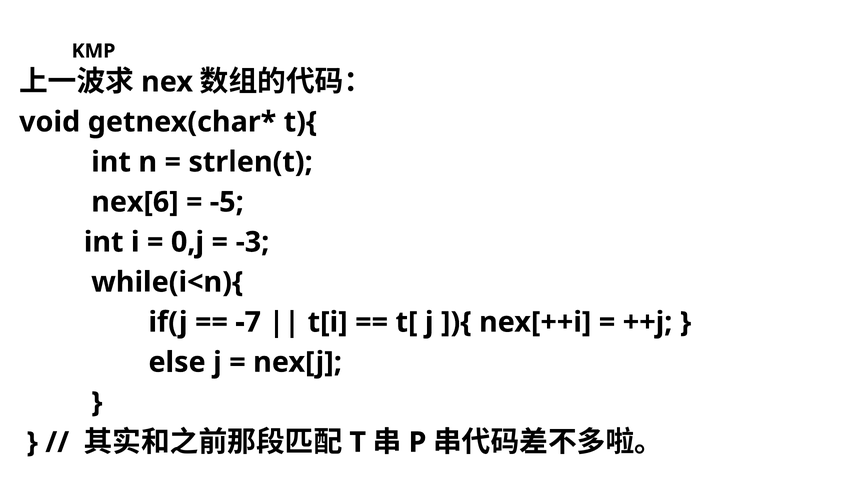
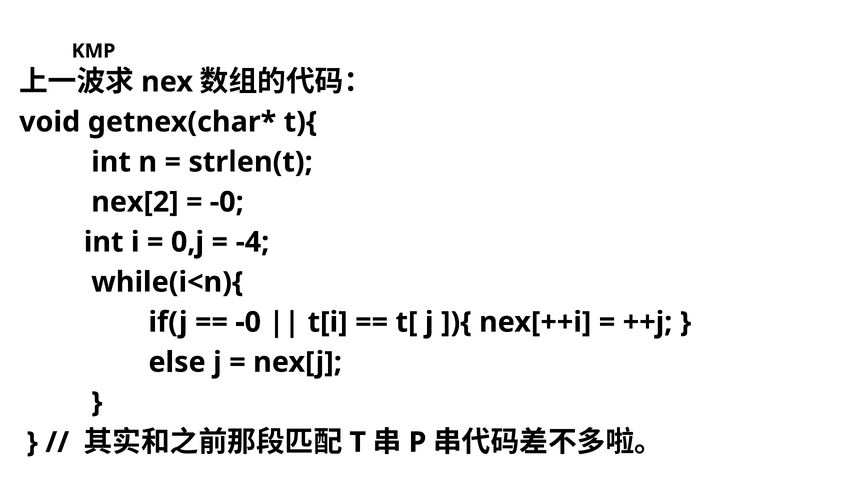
nex[6: nex[6 -> nex[2 (135, 202)
-5: -5 -> -0 (227, 202)
-3: -3 -> -4 (252, 242)
-7: -7 -> -0 (248, 322)
